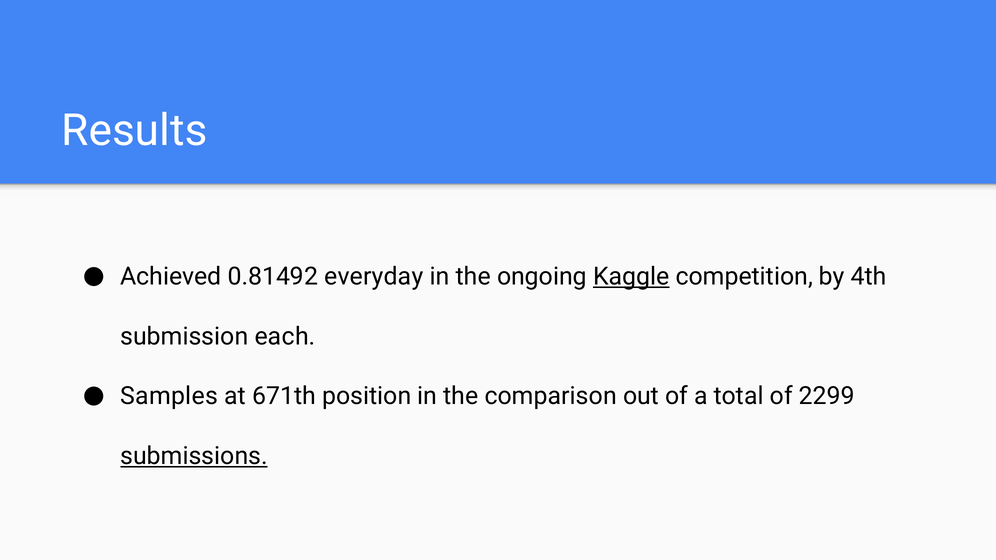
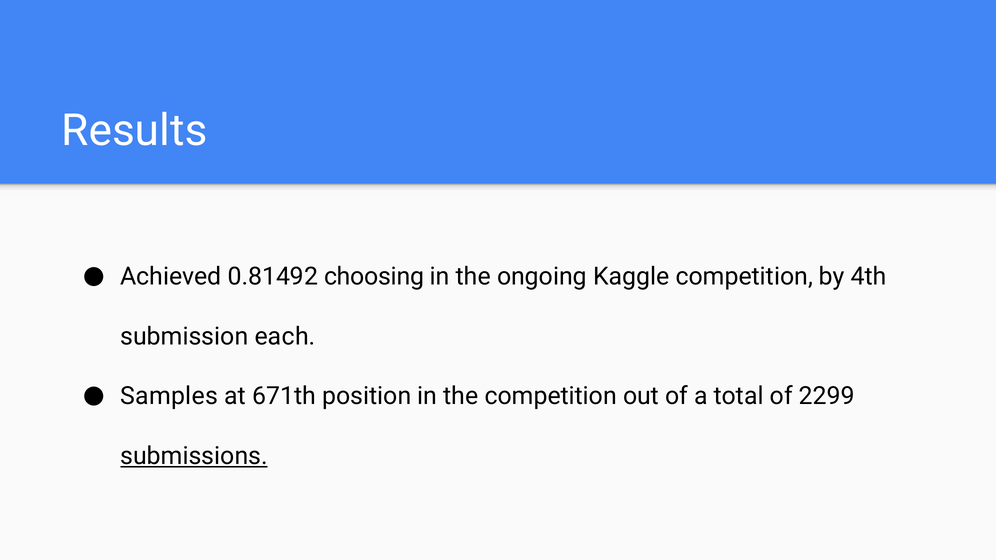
everyday: everyday -> choosing (374, 277)
Kaggle underline: present -> none (631, 277)
the comparison: comparison -> competition (551, 396)
